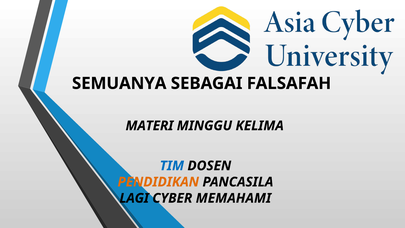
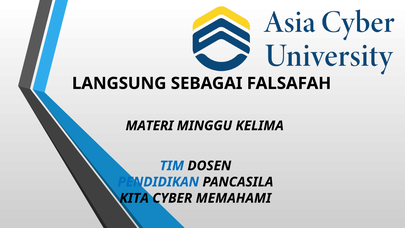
SEMUANYA: SEMUANYA -> LANGSUNG (119, 83)
PENDIDIKAN colour: orange -> blue (158, 182)
LAGI: LAGI -> KITA (134, 198)
